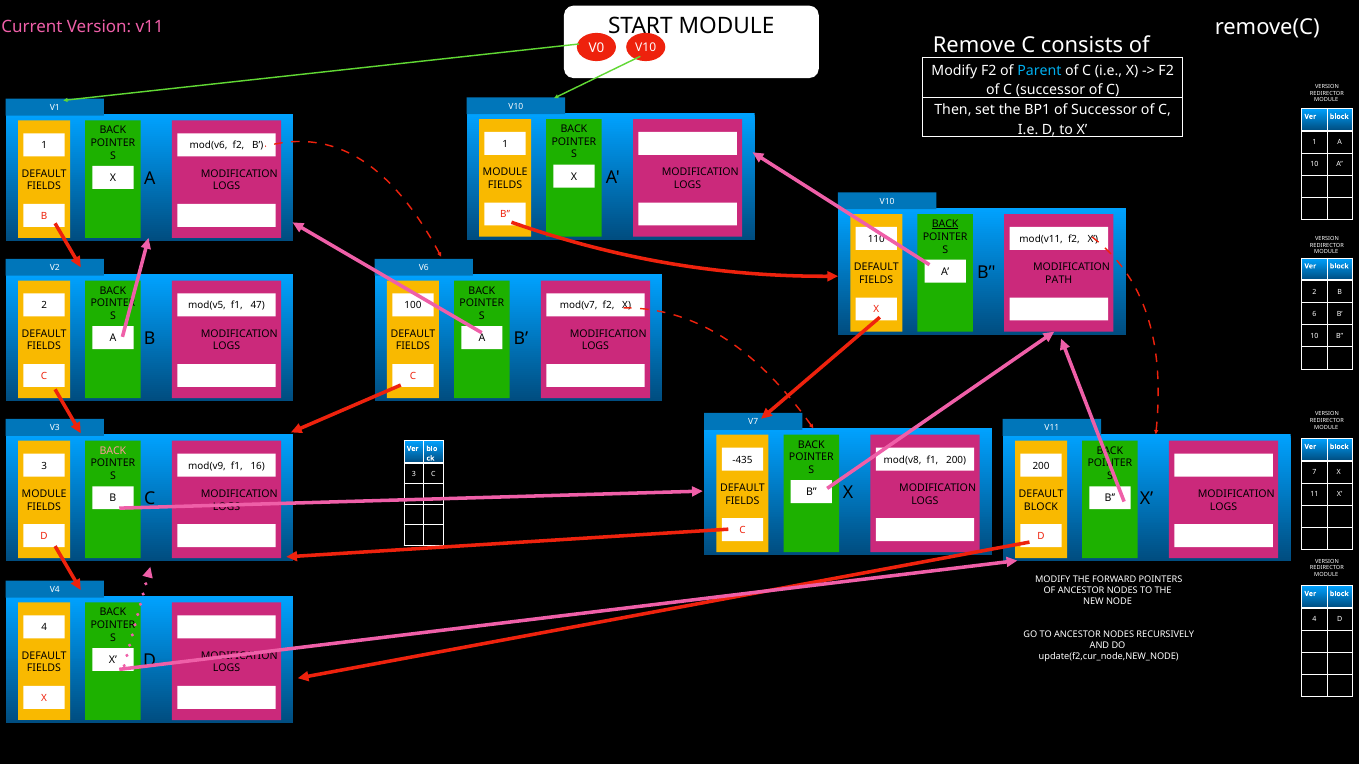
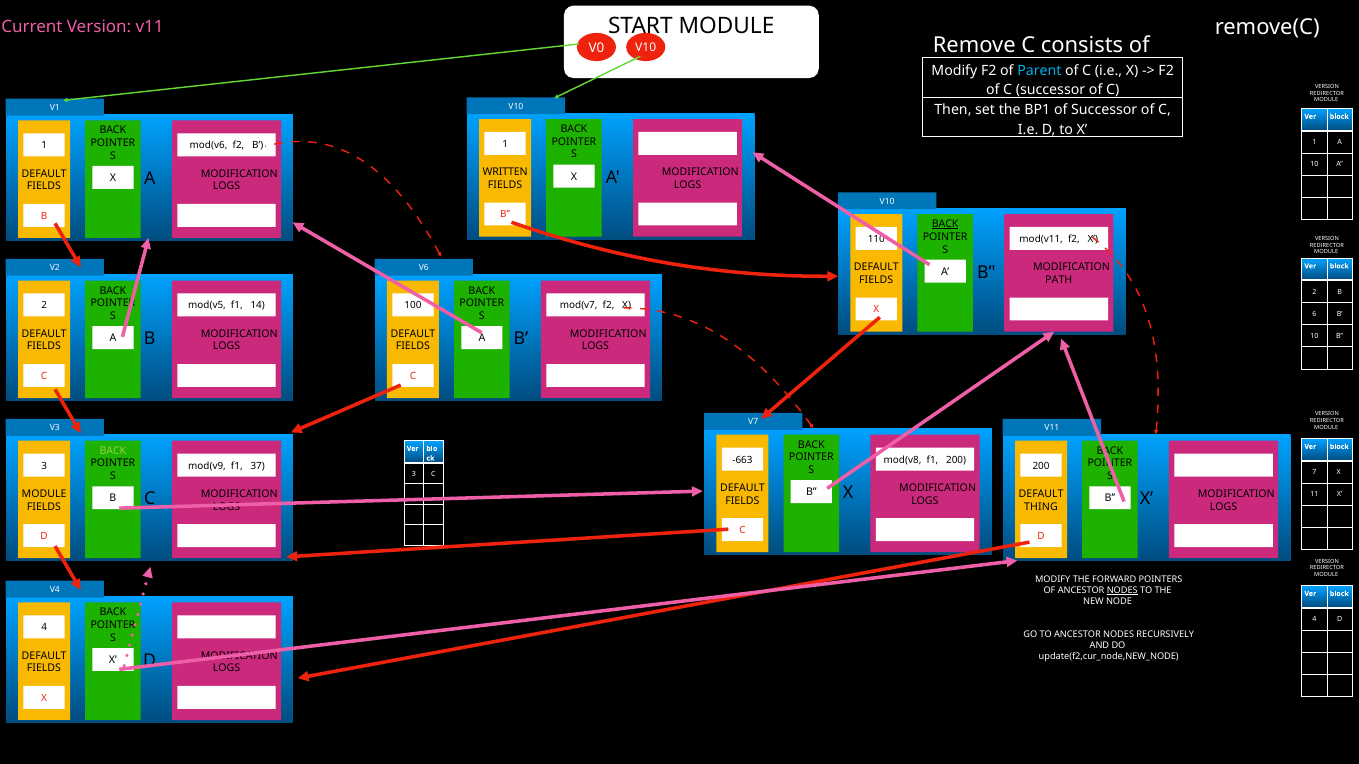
MODULE: MODULE -> WRITTEN (505, 172)
47: 47 -> 14 (258, 306)
BACK colour: pink -> light green (113, 451)
-435: -435 -> -663 (742, 460)
16: 16 -> 37 (258, 466)
BLOCK: BLOCK -> THING (1041, 507)
NODES underline: none -> present (1122, 591)
